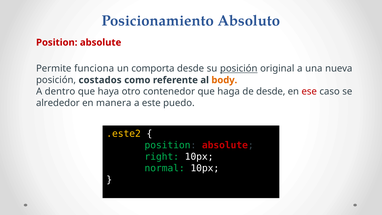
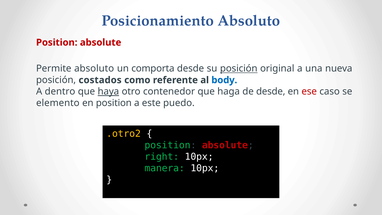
Permite funciona: funciona -> absoluto (94, 69)
body colour: orange -> blue (224, 80)
haya underline: none -> present (108, 91)
alrededor: alrededor -> elemento (58, 103)
en manera: manera -> position (114, 103)
.este2: .este2 -> .otro2 (124, 134)
normal: normal -> manera (165, 168)
